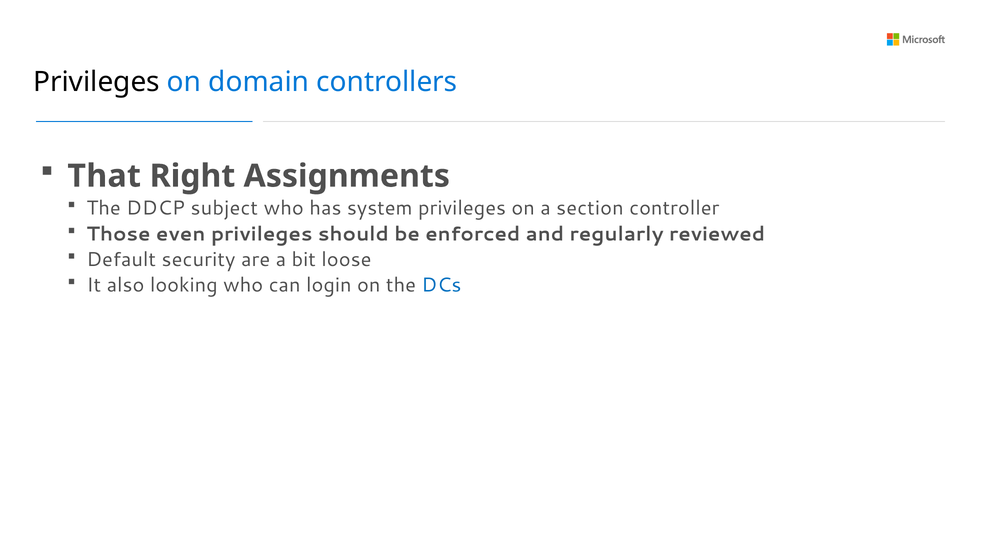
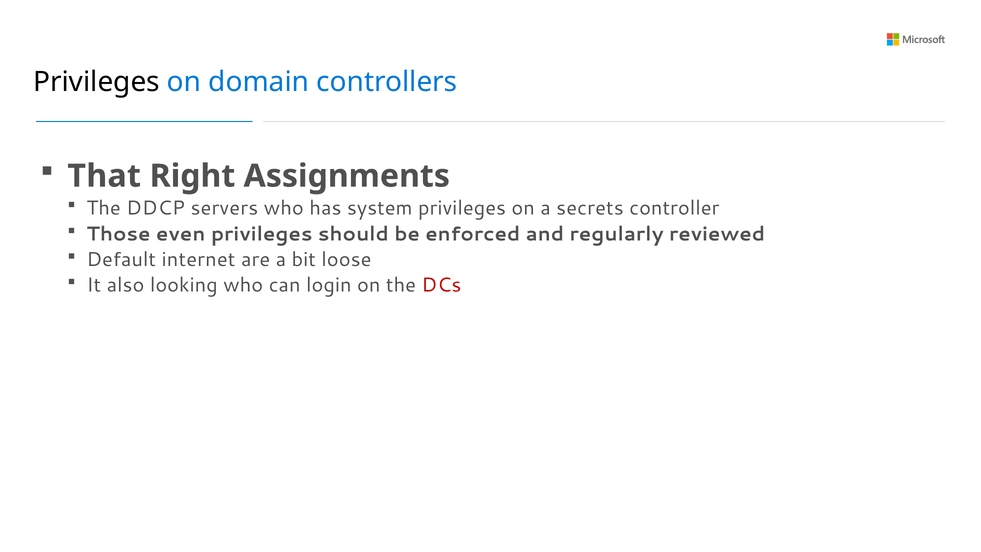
subject: subject -> servers (224, 208)
section: section -> secrets (590, 208)
security: security -> internet (199, 259)
DCs colour: blue -> red (441, 285)
